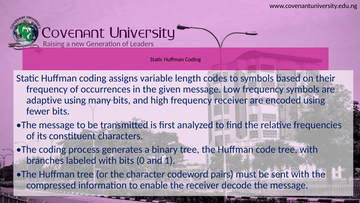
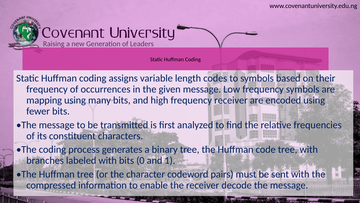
adaptive: adaptive -> mapping (44, 100)
